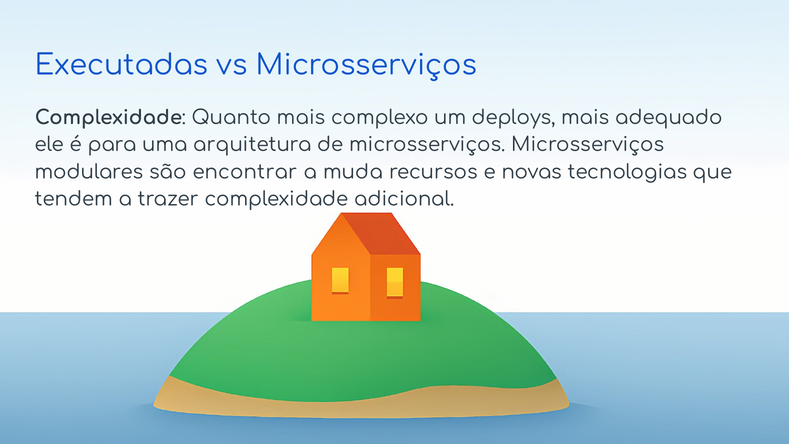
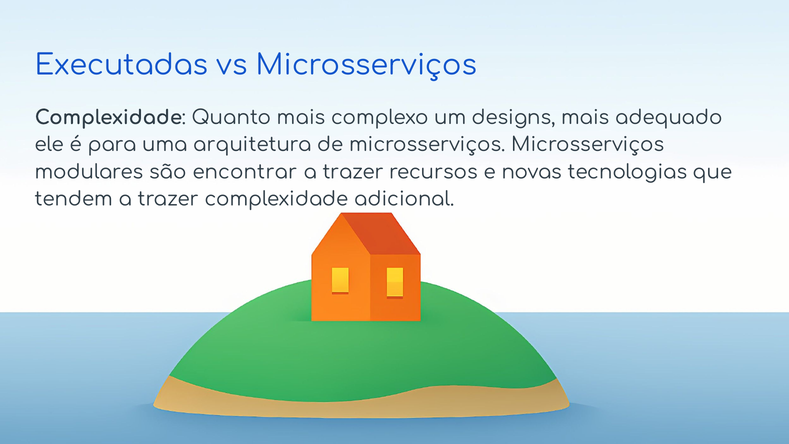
deploys: deploys -> designs (514, 118)
muda: muda -> trazer (353, 172)
